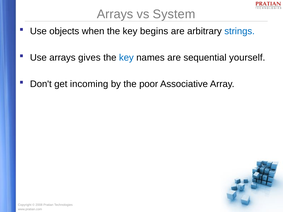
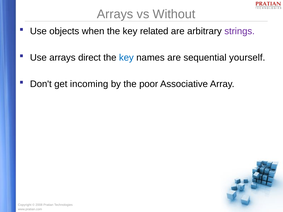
System: System -> Without (174, 14)
begins: begins -> related (154, 31)
strings colour: blue -> purple (240, 31)
gives: gives -> direct (89, 58)
